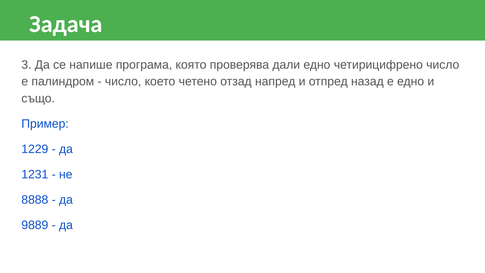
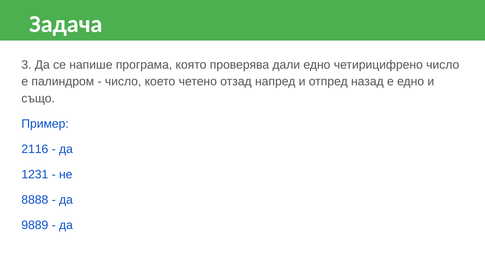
1229: 1229 -> 2116 (35, 149)
